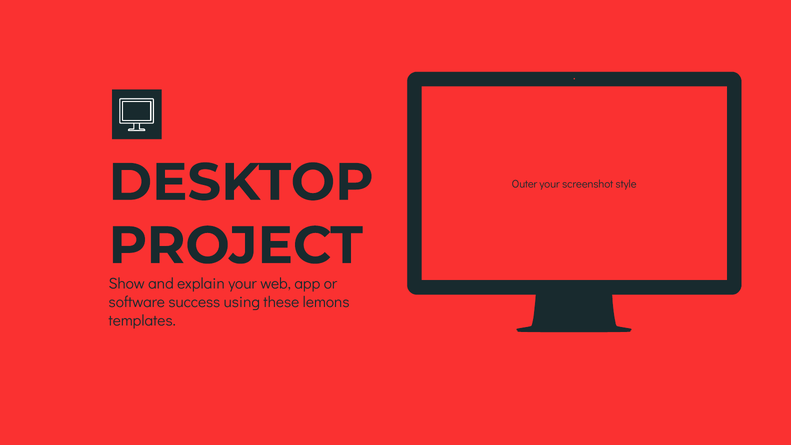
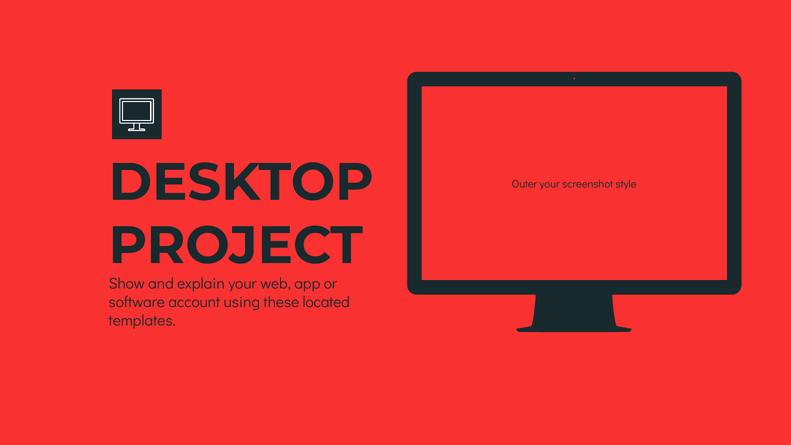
success: success -> account (194, 302)
lemons: lemons -> located (326, 302)
